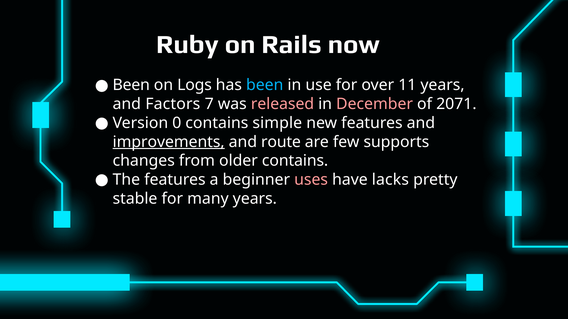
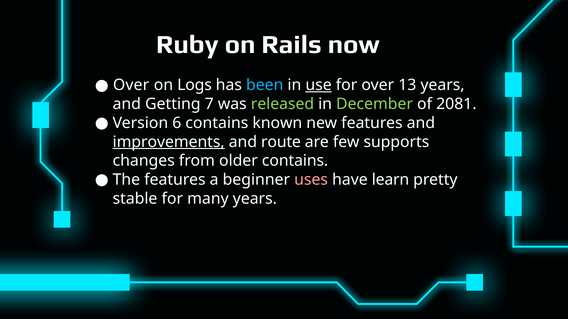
Been: Been -> Over (131, 85)
use underline: none -> present (319, 85)
11: 11 -> 13 (407, 85)
Factors: Factors -> Getting (173, 104)
released colour: pink -> light green (282, 104)
December colour: pink -> light green (375, 104)
2071: 2071 -> 2081 (456, 104)
0: 0 -> 6 (177, 123)
simple: simple -> known (277, 123)
lacks: lacks -> learn (391, 180)
